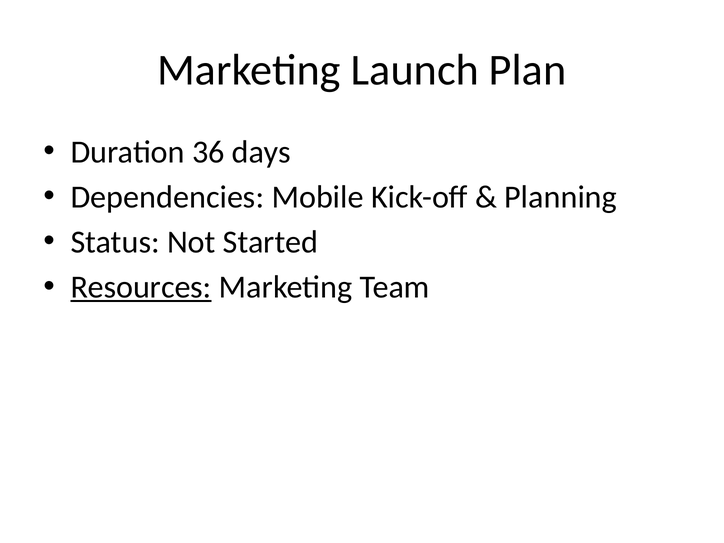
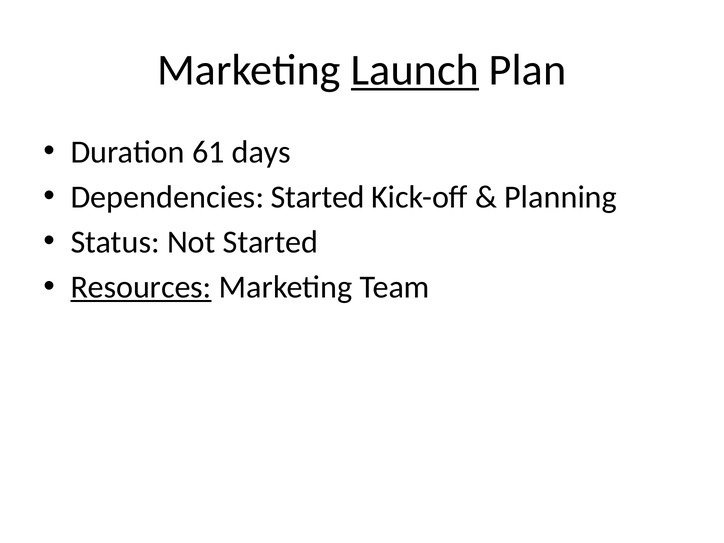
Launch underline: none -> present (415, 70)
36: 36 -> 61 (208, 152)
Dependencies Mobile: Mobile -> Started (318, 197)
